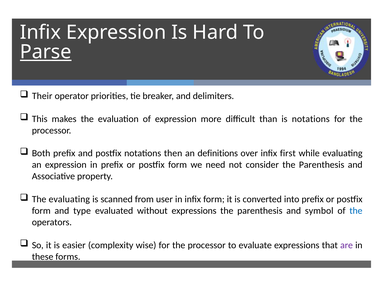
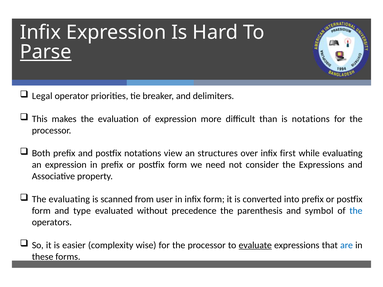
Their: Their -> Legal (42, 96)
then: then -> view (173, 153)
definitions: definitions -> structures (218, 153)
consider the Parenthesis: Parenthesis -> Expressions (322, 165)
without expressions: expressions -> precedence (194, 211)
evaluate underline: none -> present (255, 245)
are colour: purple -> blue (347, 245)
